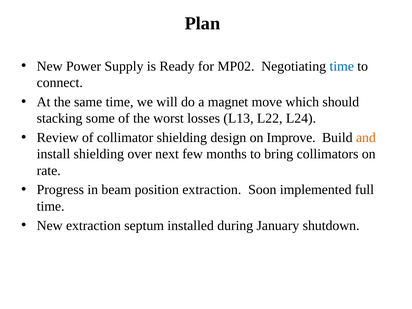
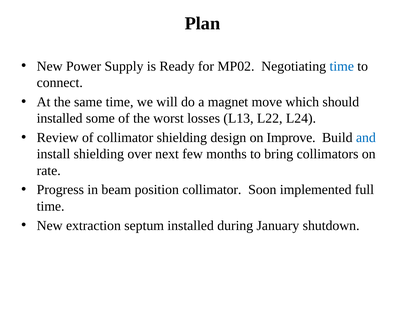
stacking: stacking -> installed (60, 118)
and colour: orange -> blue (366, 138)
position extraction: extraction -> collimator (212, 190)
